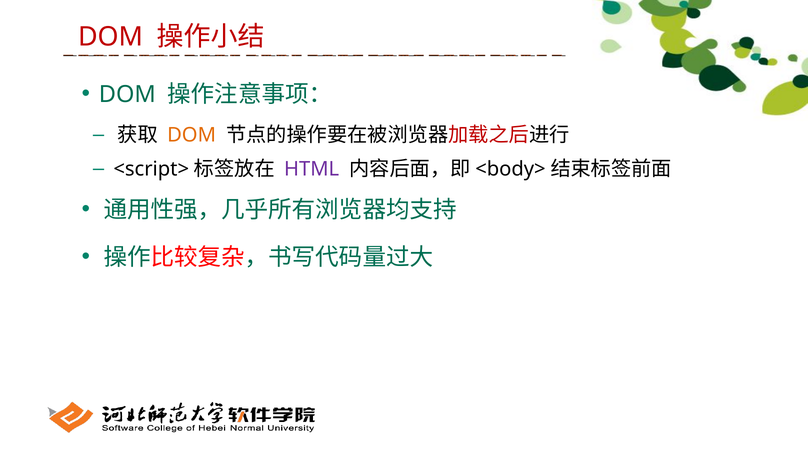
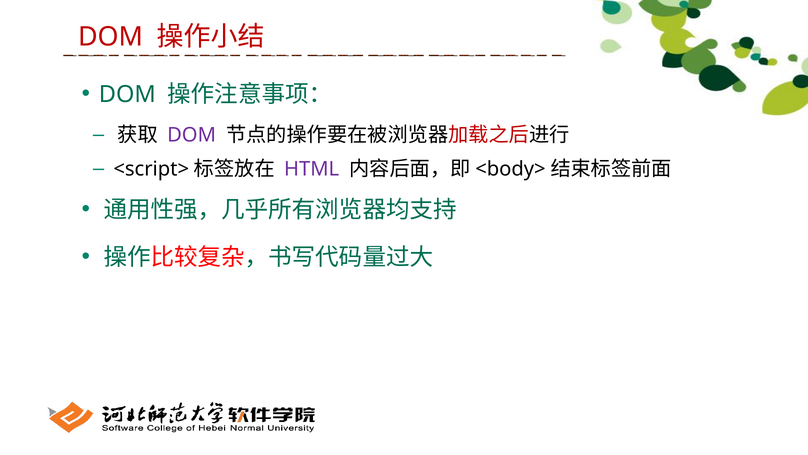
DOM colour: orange -> purple (192, 135)
